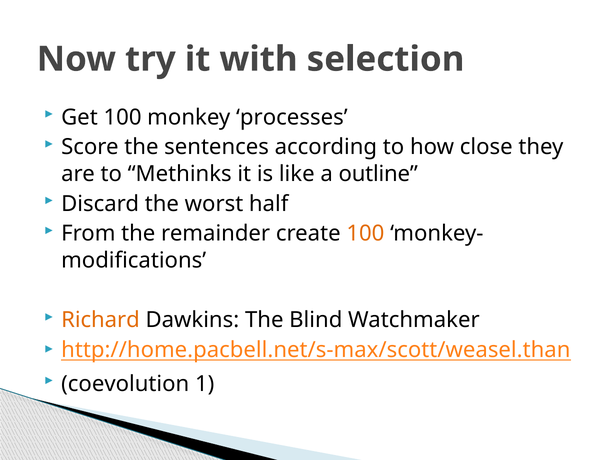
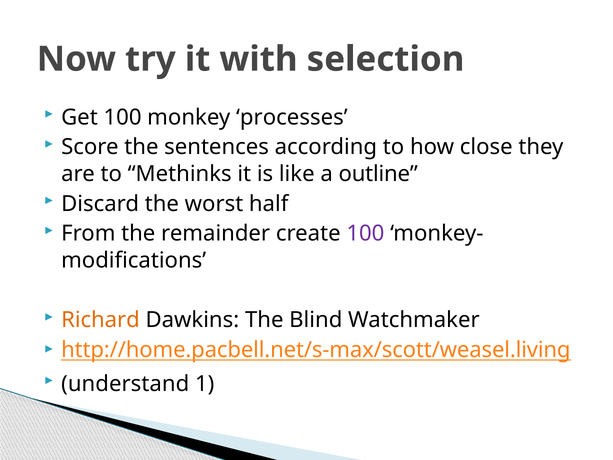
100 colour: orange -> purple (365, 234)
http://home.pacbell.net/s-max/scott/weasel.than: http://home.pacbell.net/s-max/scott/weasel.than -> http://home.pacbell.net/s-max/scott/weasel.living (316, 350)
coevolution: coevolution -> understand (125, 384)
